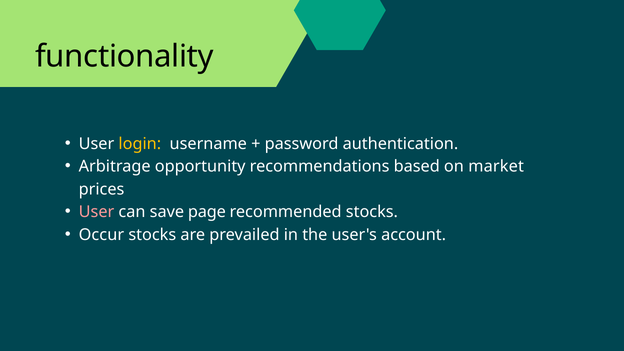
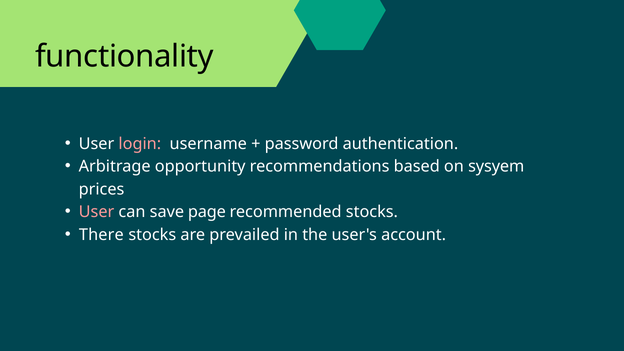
login colour: yellow -> pink (140, 144)
market: market -> sysyem (496, 166)
Occur: Occur -> There (101, 235)
